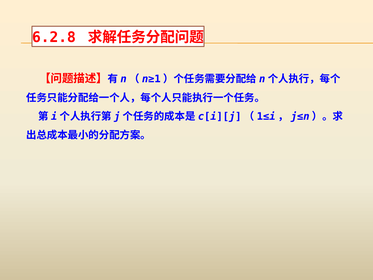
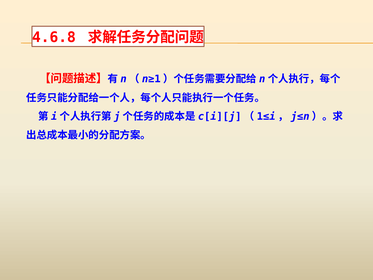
6.2.8: 6.2.8 -> 4.6.8 (54, 37)
